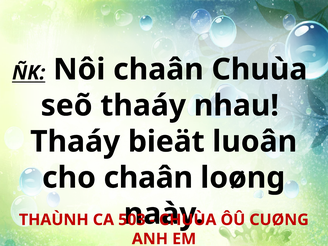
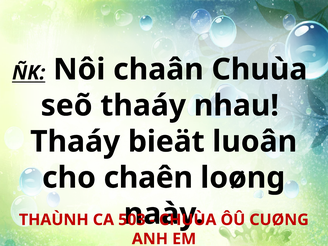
cho chaân: chaân -> chaên (148, 178)
